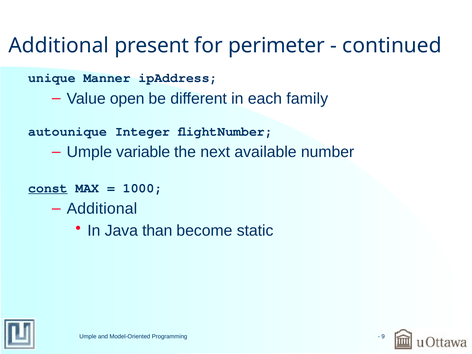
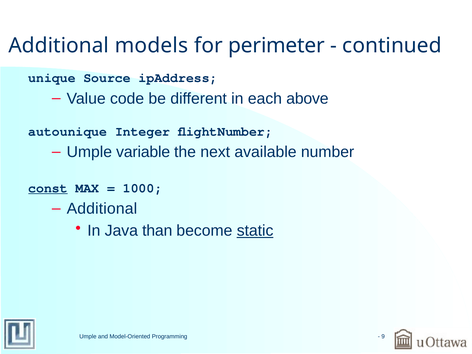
present: present -> models (152, 46)
Manner: Manner -> Source (107, 78)
open: open -> code (127, 99)
family: family -> above (307, 99)
static underline: none -> present (255, 231)
